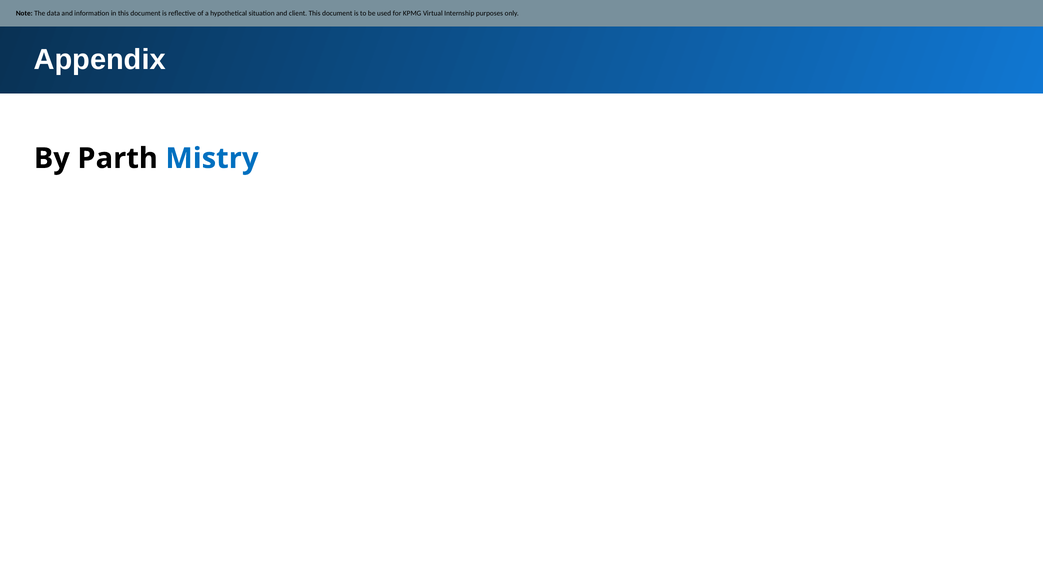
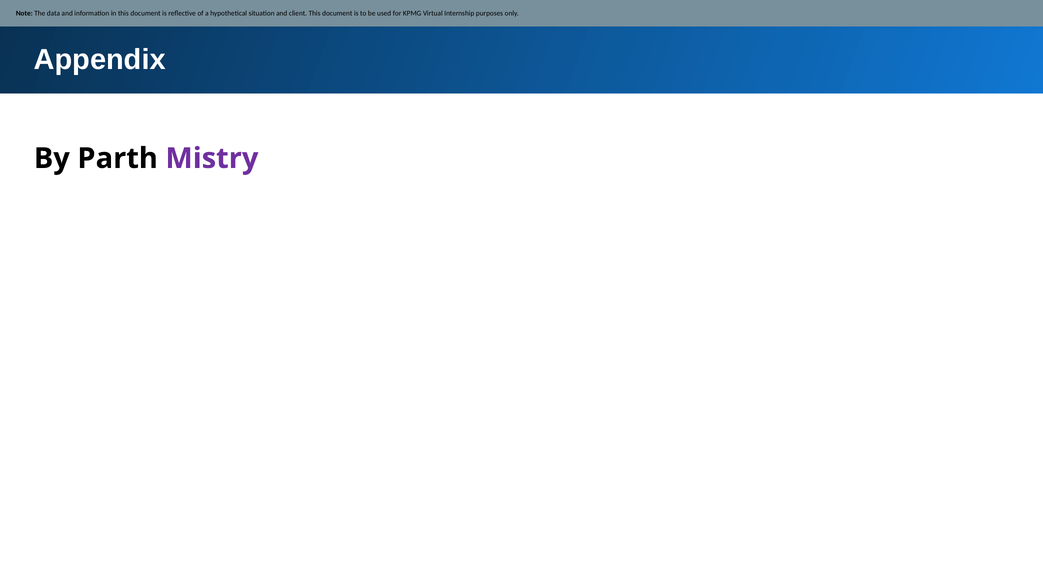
Mistry colour: blue -> purple (212, 159)
